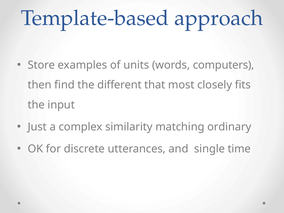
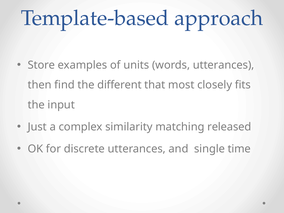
words computers: computers -> utterances (224, 65)
ordinary: ordinary -> released (229, 127)
